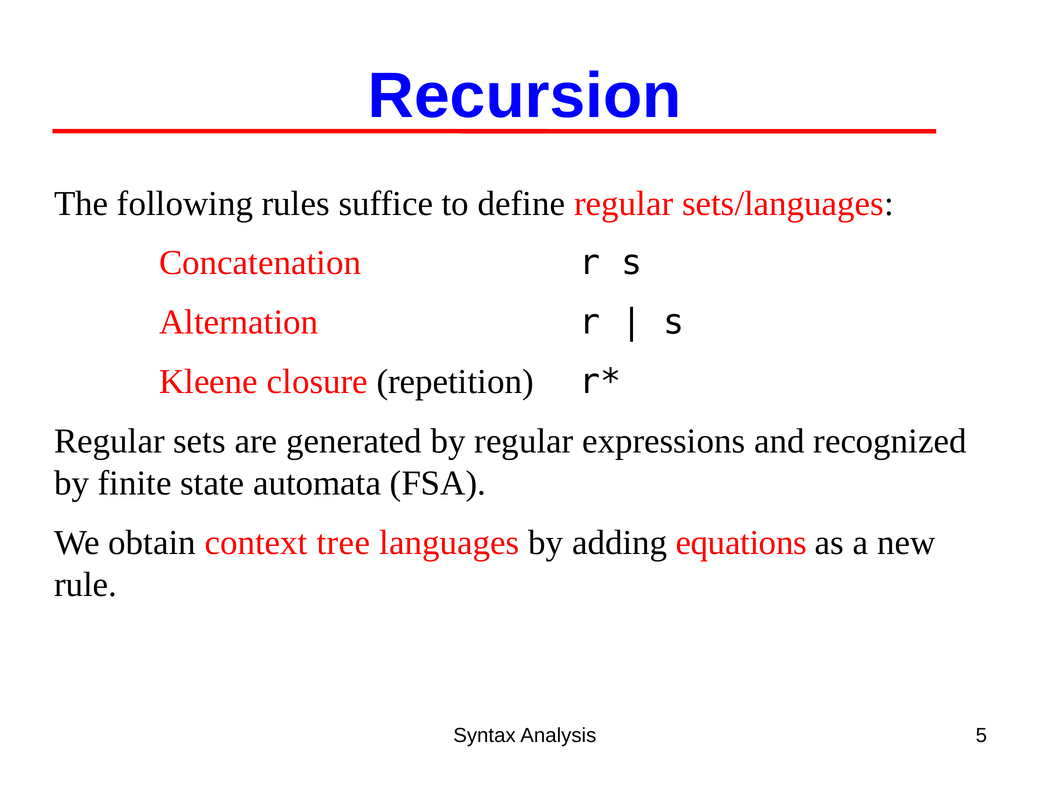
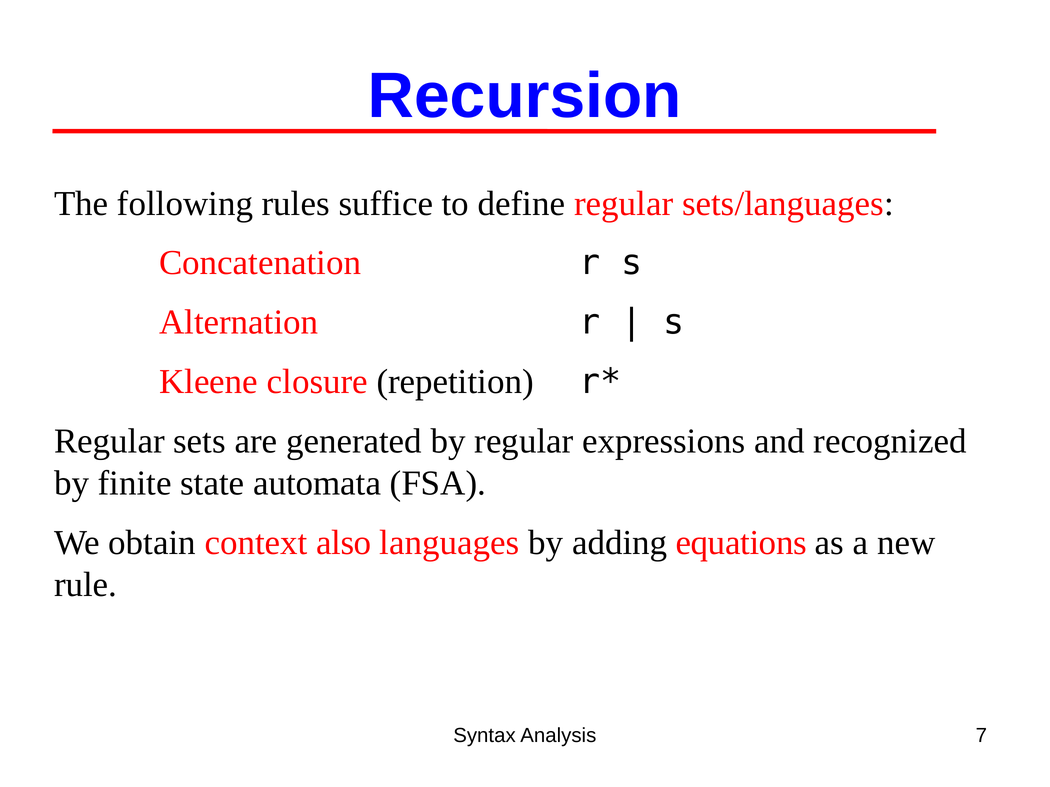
tree: tree -> also (344, 543)
5: 5 -> 7 (981, 736)
